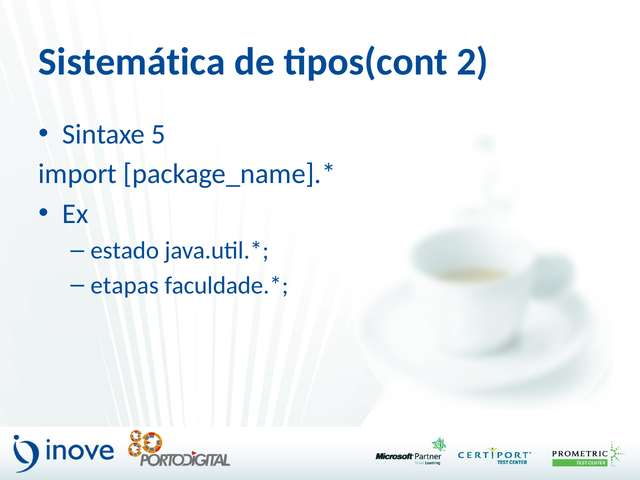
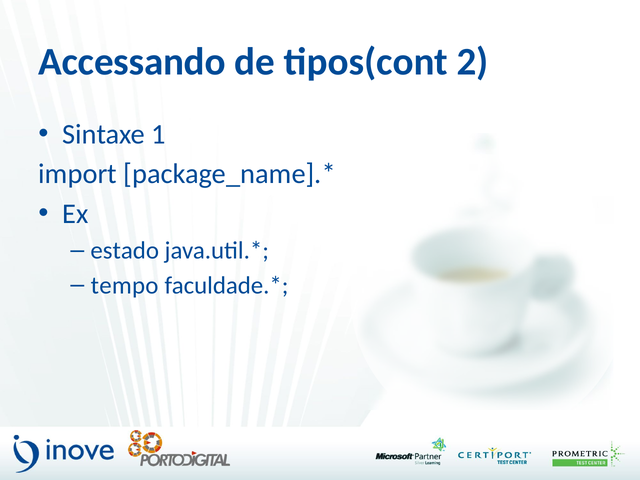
Sistemática: Sistemática -> Accessando (132, 62)
5: 5 -> 1 (159, 134)
etapas: etapas -> tempo (125, 286)
